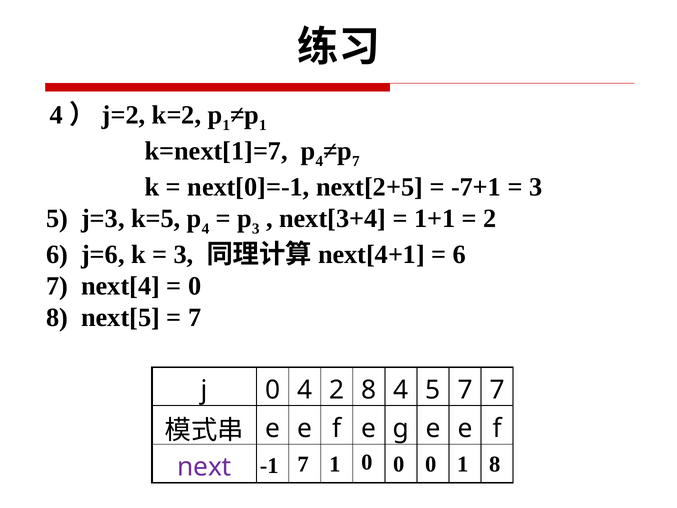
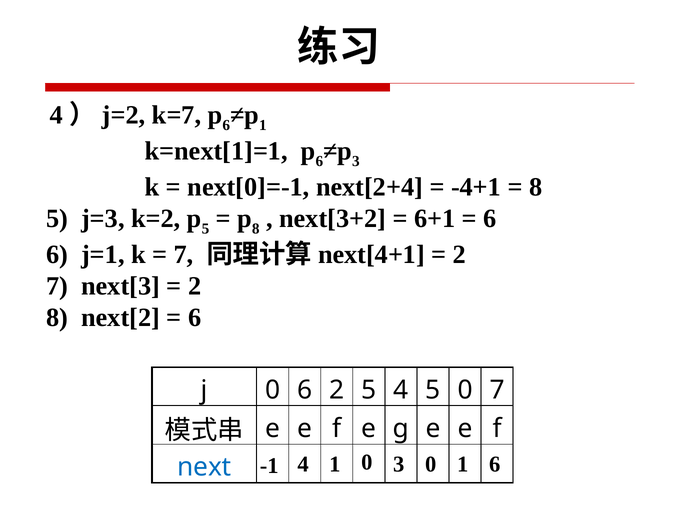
k=2: k=2 -> k=7 (177, 115)
1: 1 -> 6 (226, 125)
k=next[1]=7: k=next[1]=7 -> k=next[1]=1 (216, 151)
4: 4 -> 6 (319, 161)
7: 7 -> 3 (356, 161)
next[2+5: next[2+5 -> next[2+4 (370, 187)
-7+1: -7+1 -> -4+1 (476, 187)
3: 3 -> 8 (536, 187)
k=5: k=5 -> k=2 (156, 218)
4: 4 -> 5 (206, 229)
3: 3 -> 8 (256, 229)
next[3+4: next[3+4 -> next[3+2 (333, 218)
1+1: 1+1 -> 6+1 (435, 218)
2: 2 -> 6 (490, 218)
j=6: j=6 -> j=1 (103, 254)
3: 3 -> 7 (184, 254)
6: 6 -> 2 (460, 254)
next[4: next[4 -> next[3 (121, 286)
0: 0 -> 2 (195, 286)
next[5: next[5 -> next[2 (121, 318)
7: 7 -> 6 (195, 318)
0 4: 4 -> 6 (305, 390)
2 8: 8 -> 5 (369, 390)
5 7: 7 -> 0 (465, 390)
next colour: purple -> blue (204, 467)
-1 7: 7 -> 4 (303, 464)
1 0 0: 0 -> 3 (399, 464)
1 8: 8 -> 6 (495, 464)
